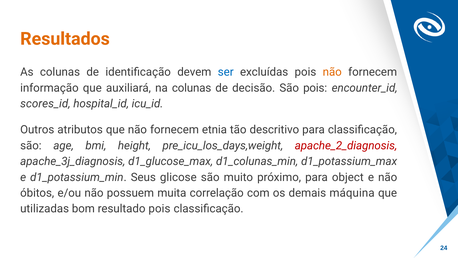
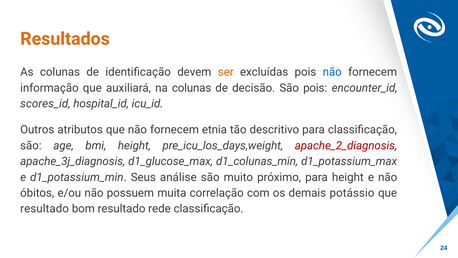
ser colour: blue -> orange (226, 72)
não colour: orange -> blue (332, 72)
glicose: glicose -> análise (178, 177)
para object: object -> height (348, 177)
máquina: máquina -> potássio (352, 193)
utilizadas: utilizadas -> resultado (45, 209)
resultado pois: pois -> rede (160, 209)
